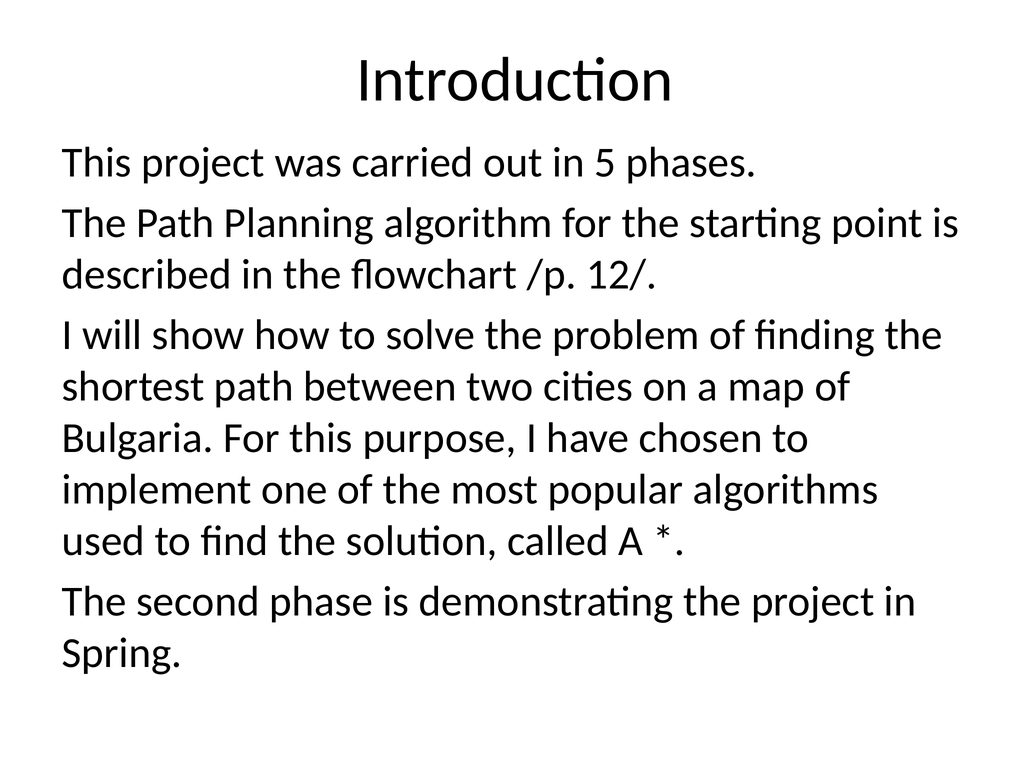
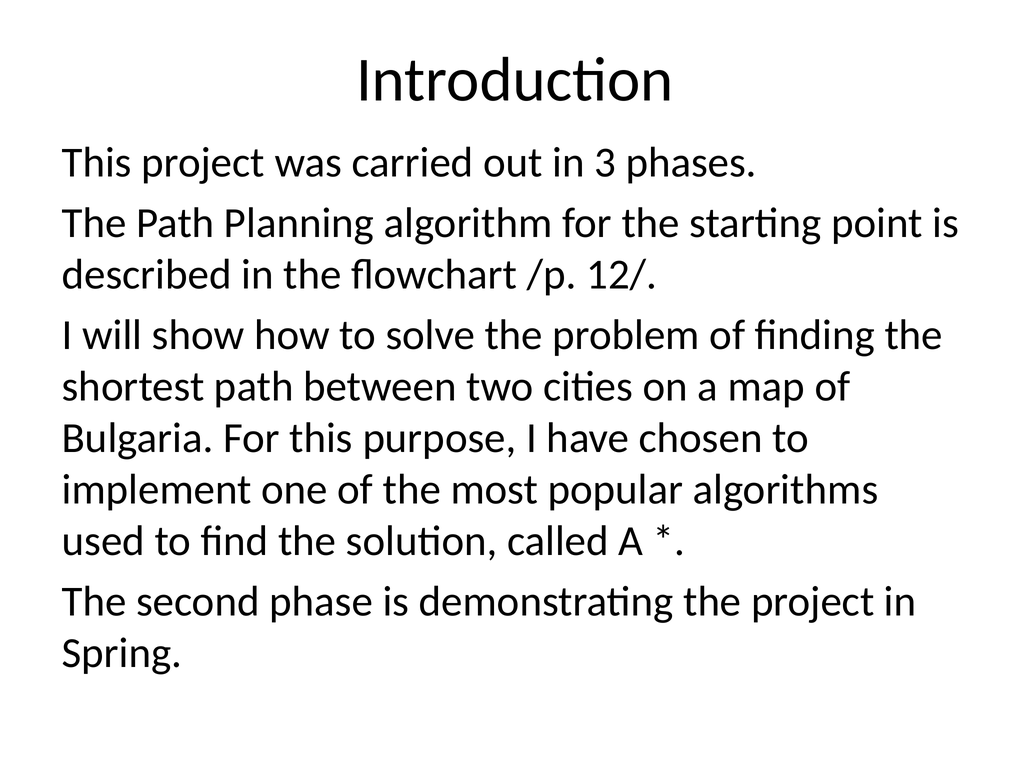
5: 5 -> 3 (605, 163)
